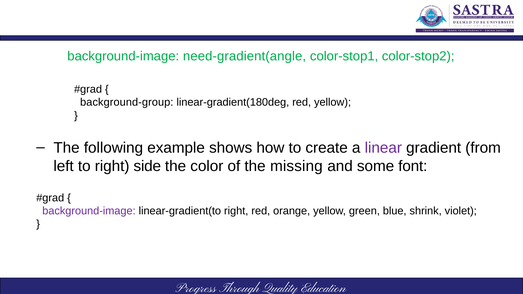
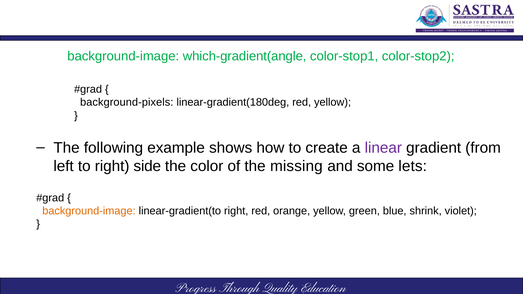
need-gradient(angle: need-gradient(angle -> which-gradient(angle (245, 56)
background-group: background-group -> background-pixels (127, 102)
font: font -> lets (413, 166)
background-image colour: purple -> orange (89, 211)
